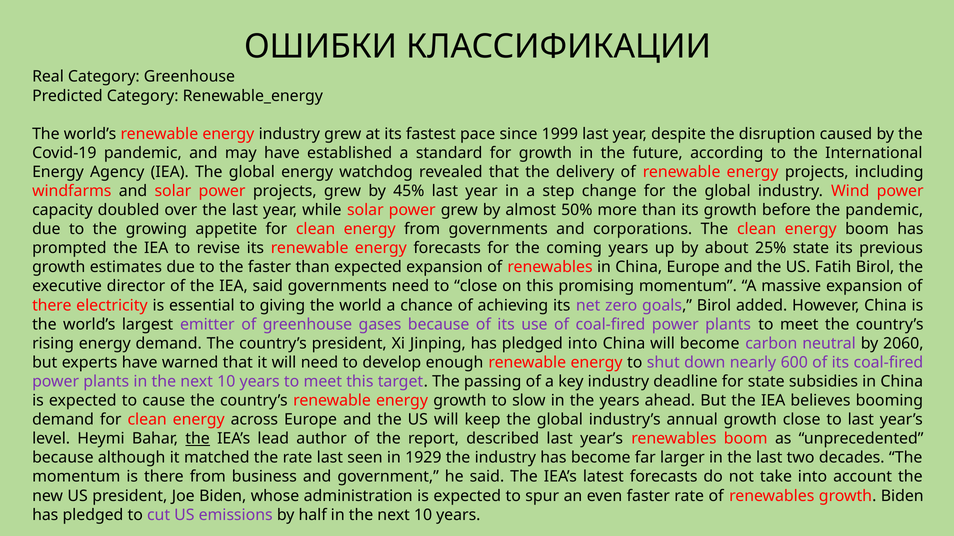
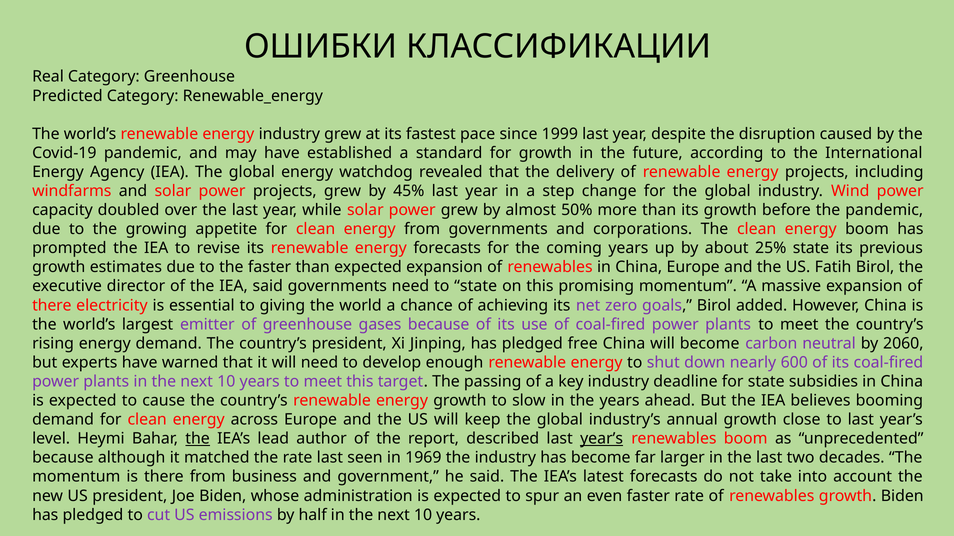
to close: close -> state (476, 287)
pledged into: into -> free (583, 344)
year’s underline: none -> present (602, 439)
1929: 1929 -> 1969 (423, 458)
